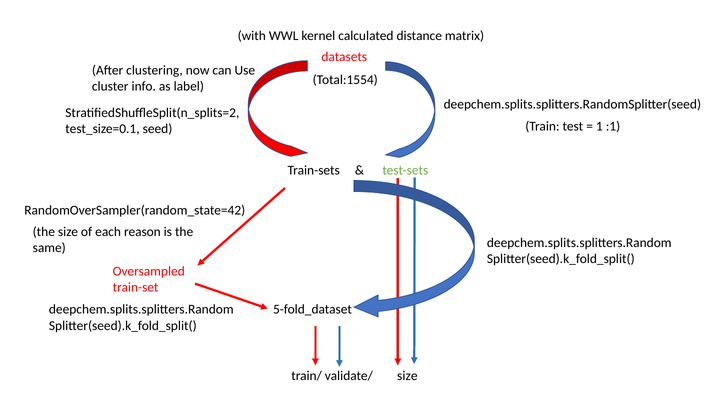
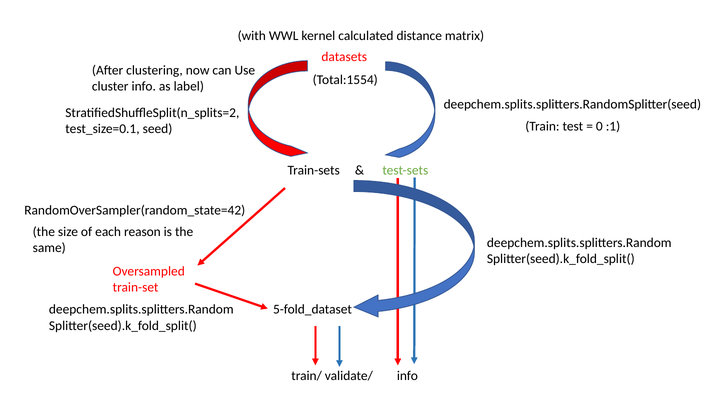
1: 1 -> 0 (599, 126)
validate/ size: size -> info (407, 376)
